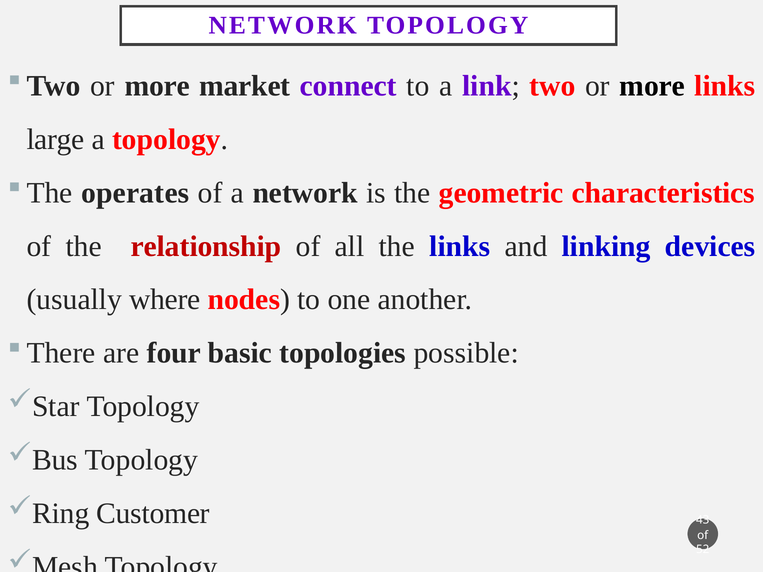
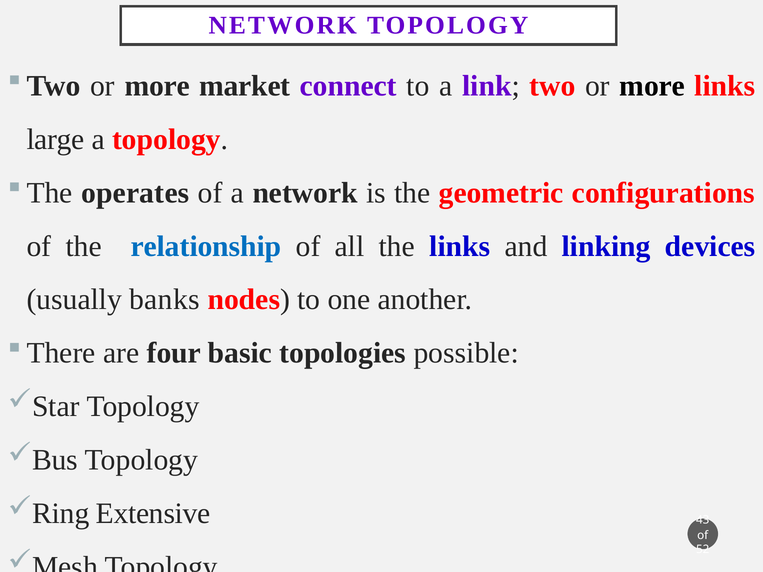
characteristics: characteristics -> configurations (663, 193)
relationship colour: red -> blue (206, 246)
where: where -> banks (165, 300)
Customer: Customer -> Extensive (153, 514)
